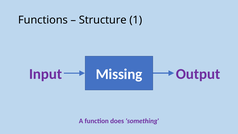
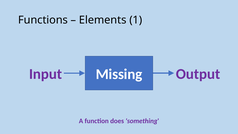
Structure: Structure -> Elements (103, 20)
